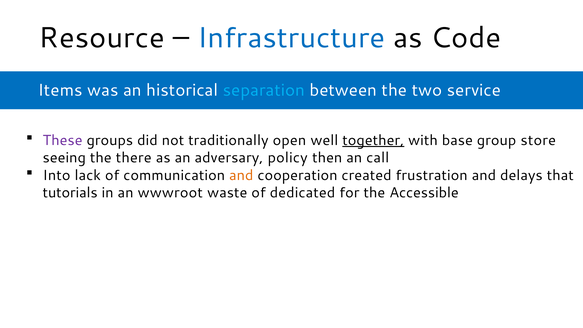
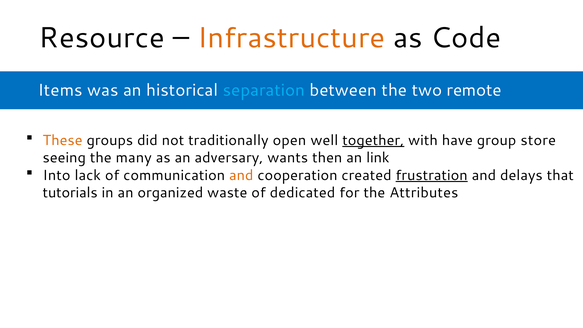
Infrastructure colour: blue -> orange (291, 38)
service: service -> remote (474, 90)
These colour: purple -> orange (63, 140)
base: base -> have (457, 140)
there: there -> many (134, 158)
policy: policy -> wants (288, 158)
call: call -> link (378, 158)
frustration underline: none -> present (432, 175)
wwwroot: wwwroot -> organized (170, 193)
Accessible: Accessible -> Attributes (424, 193)
